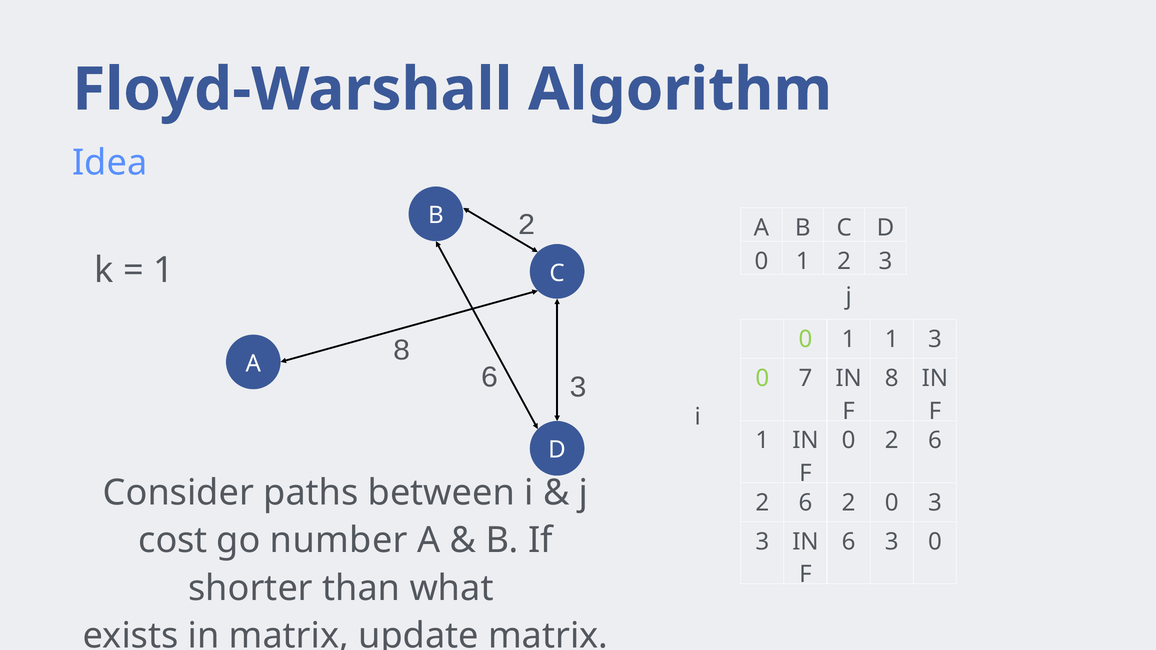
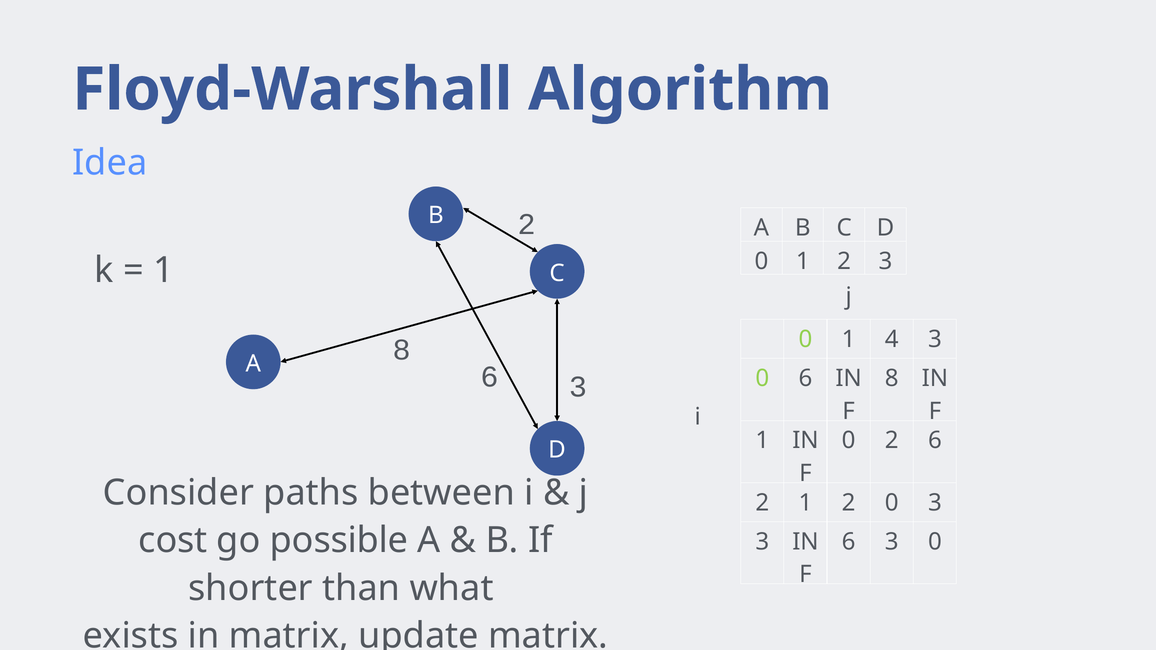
1 1: 1 -> 4 (892, 339)
0 7: 7 -> 6 (805, 379)
6: 6 -> 1 (805, 503)
number: number -> possible (339, 541)
